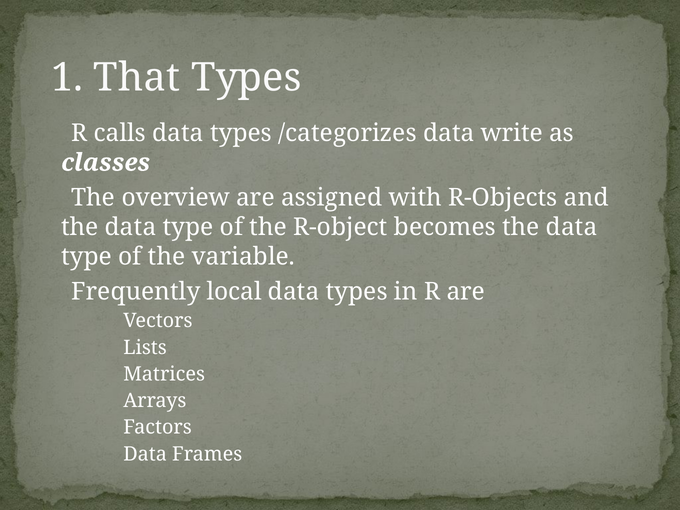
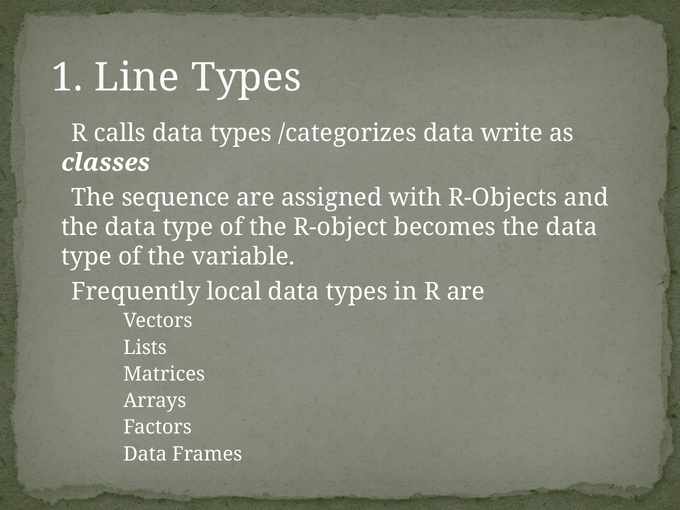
That: That -> Line (137, 78)
overview: overview -> sequence (176, 198)
